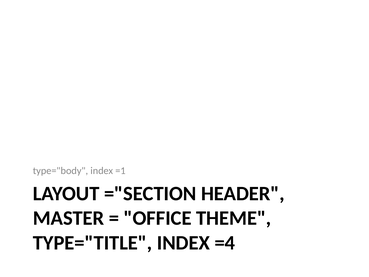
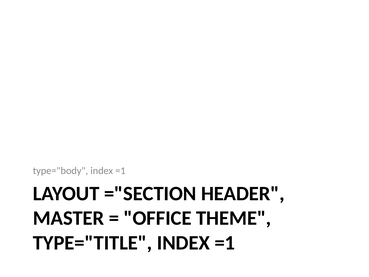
TYPE="TITLE INDEX =4: =4 -> =1 (225, 243)
